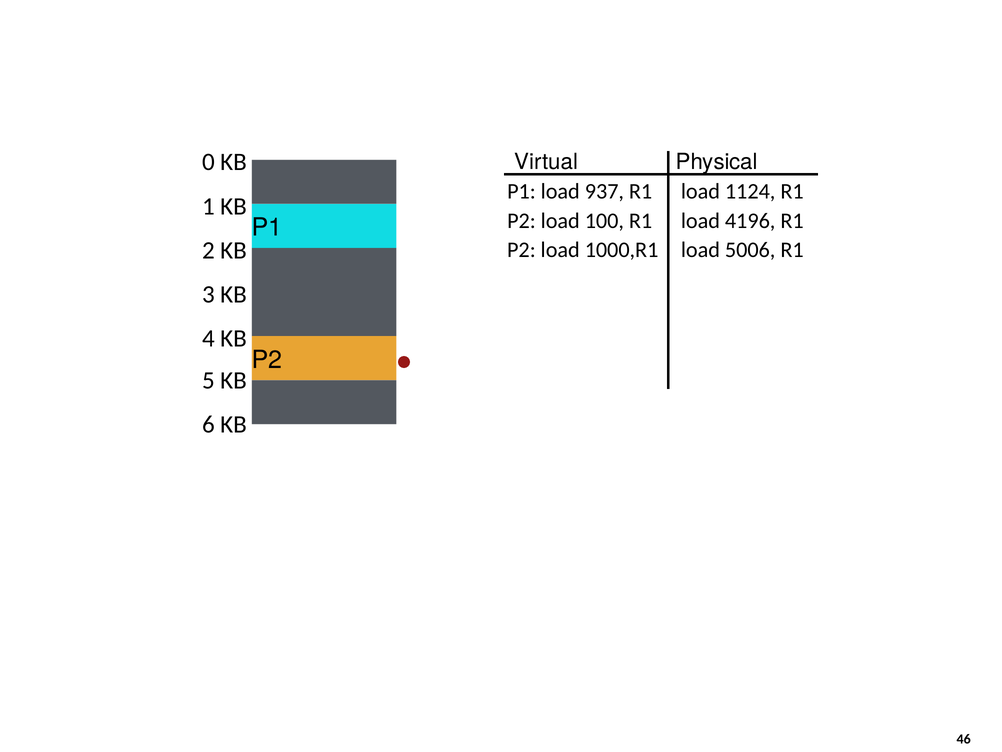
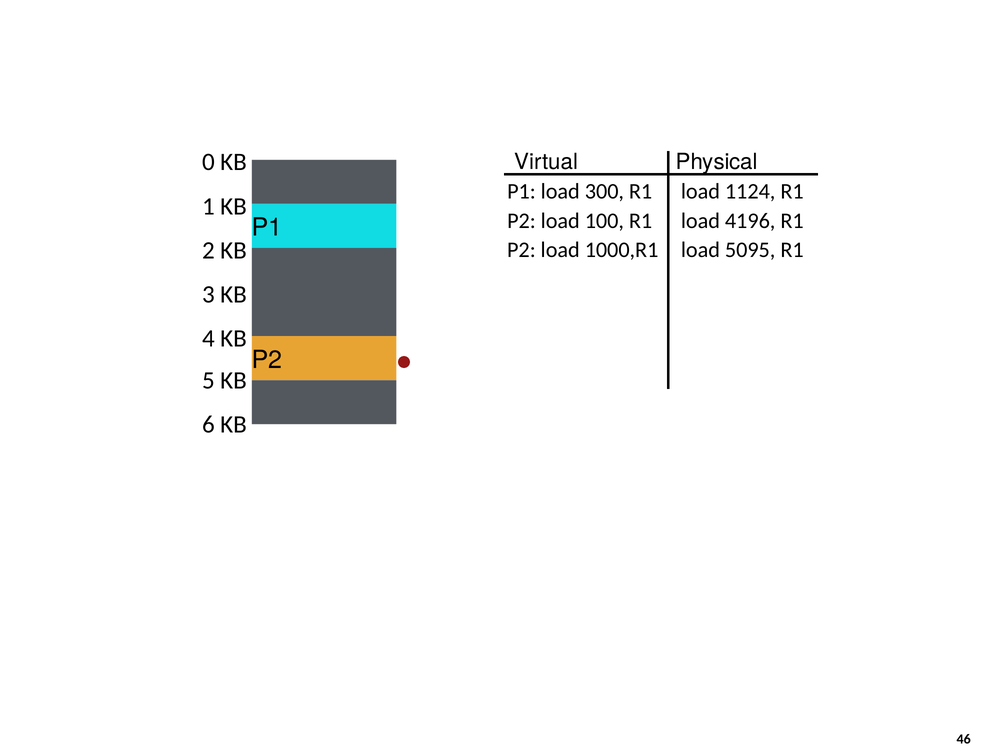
937: 937 -> 300 (604, 191)
5006: 5006 -> 5095 (750, 250)
